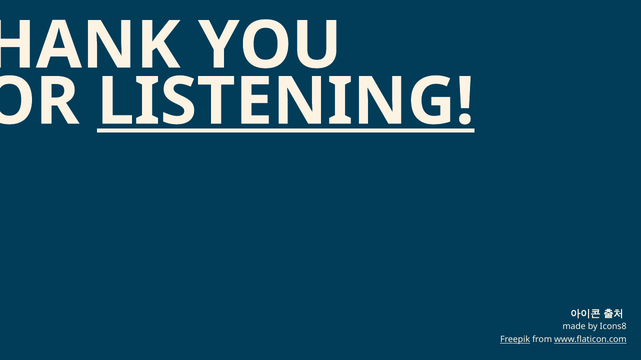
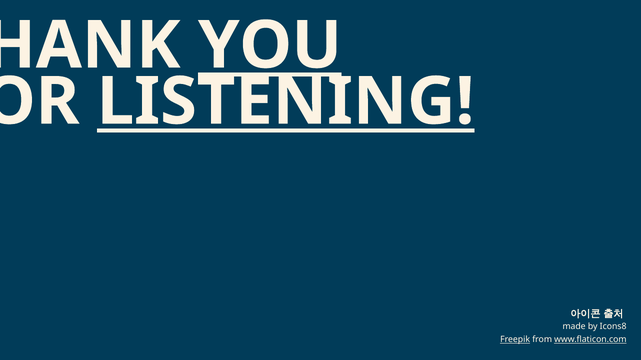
YOU underline: none -> present (270, 46)
